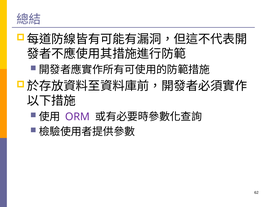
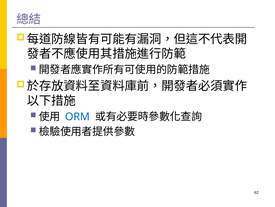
ORM colour: purple -> blue (77, 116)
